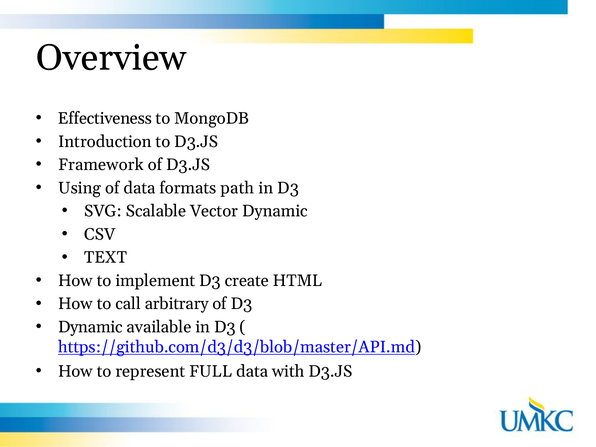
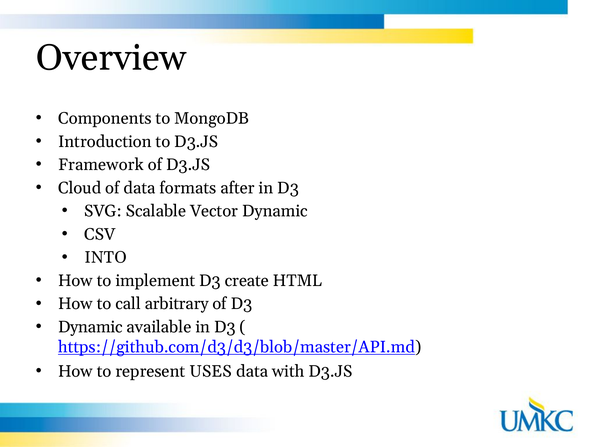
Effectiveness: Effectiveness -> Components (105, 118)
Using: Using -> Cloud (80, 188)
path: path -> after (237, 188)
TEXT: TEXT -> INTO (106, 257)
FULL: FULL -> USES (211, 371)
